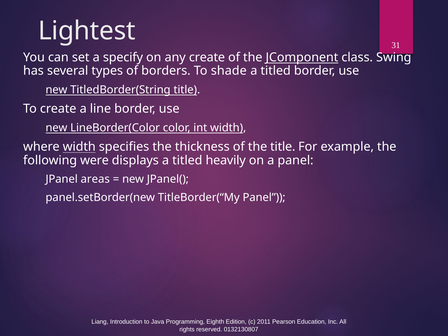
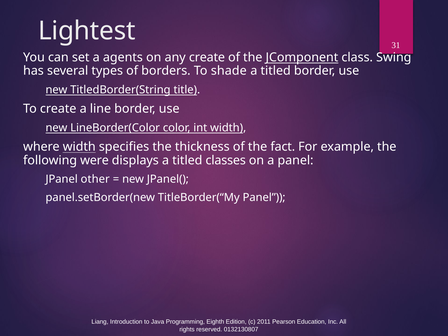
specify: specify -> agents (123, 57)
the title: title -> fact (283, 147)
heavily: heavily -> classes (226, 160)
areas: areas -> other (95, 179)
